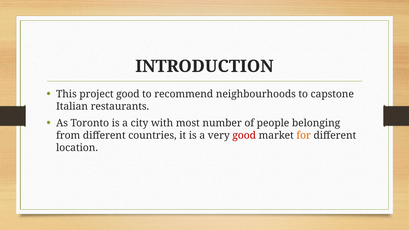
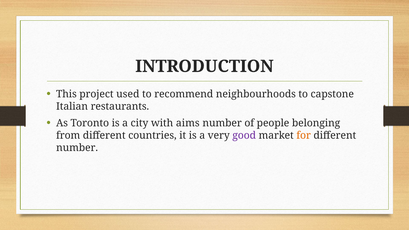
project good: good -> used (128, 94)
most: most -> aims (188, 123)
good colour: red -> purple (244, 136)
location: location -> number (77, 148)
